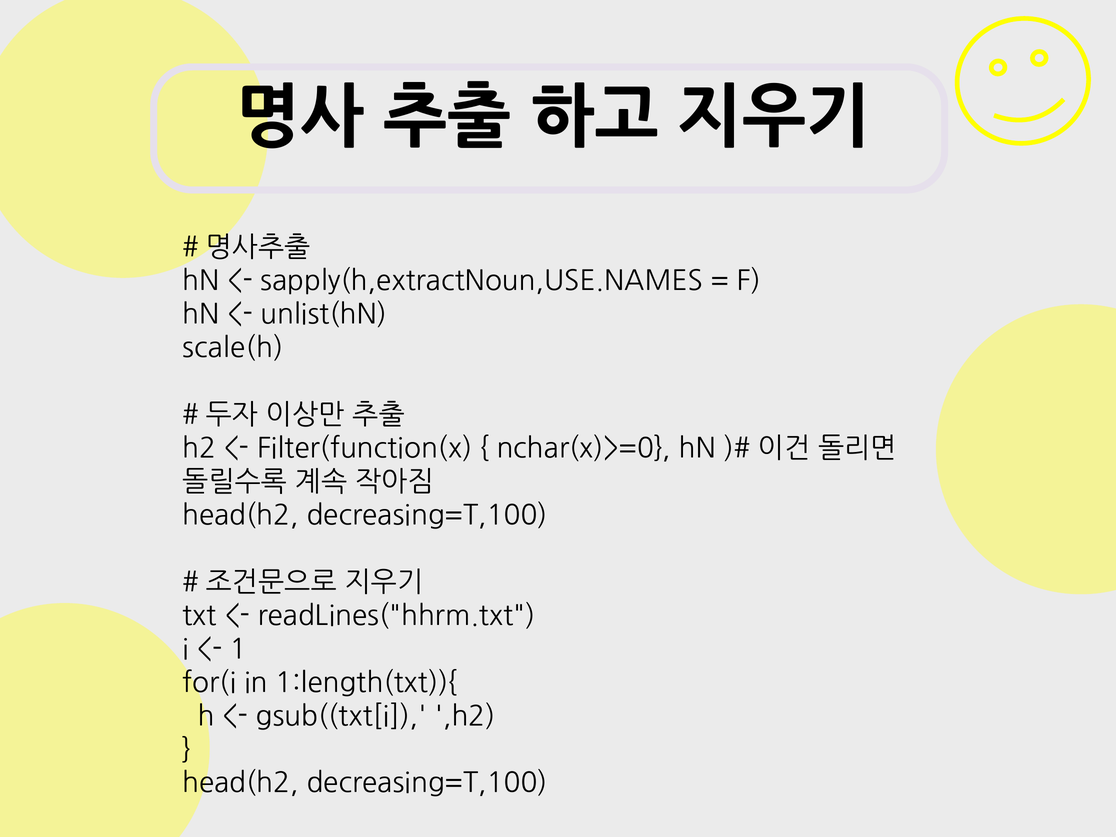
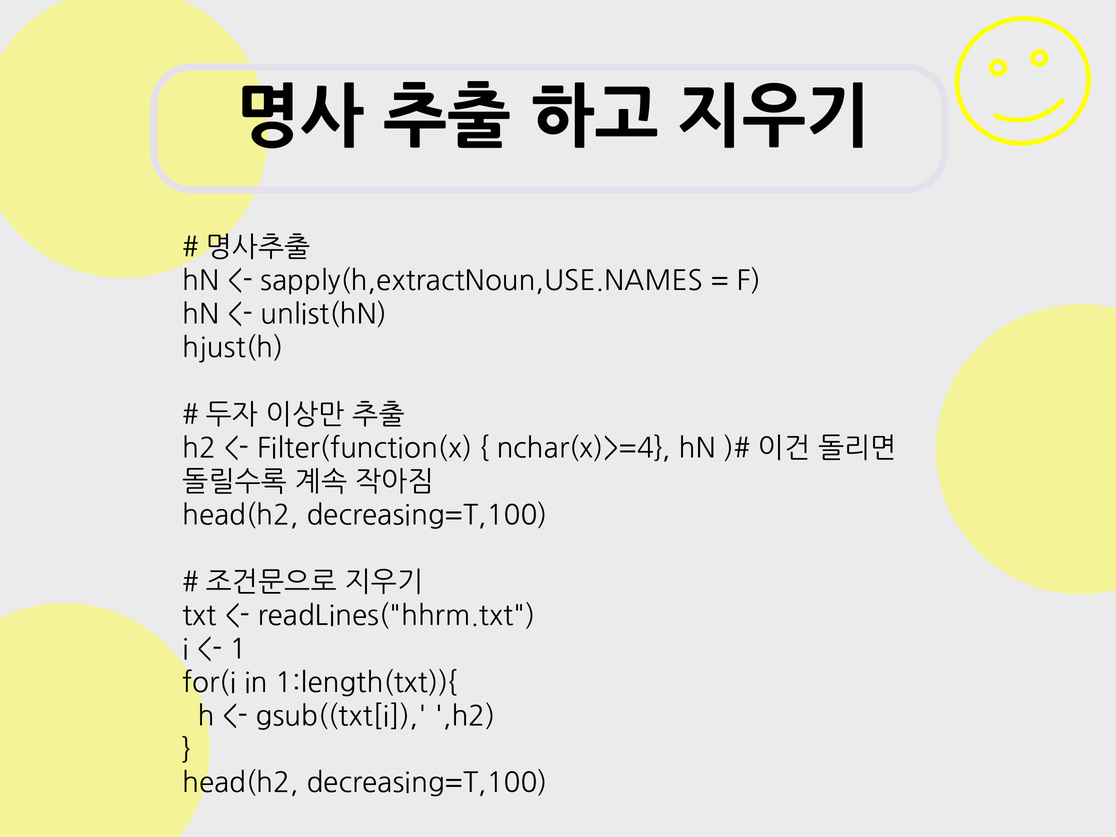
scale(h: scale(h -> hjust(h (233, 348)
nchar(x)>=0: nchar(x)>=0 -> nchar(x)>=4 (584, 448)
